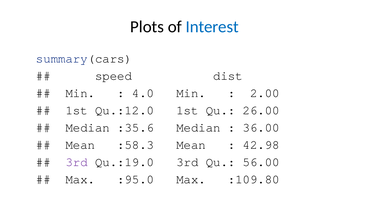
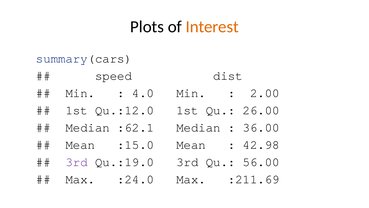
Interest colour: blue -> orange (212, 27)
:35.6: :35.6 -> :62.1 (136, 127)
:58.3: :58.3 -> :15.0 (136, 145)
:95.0: :95.0 -> :24.0 (136, 179)
:109.80: :109.80 -> :211.69 (254, 179)
